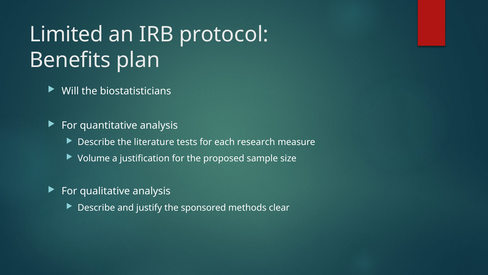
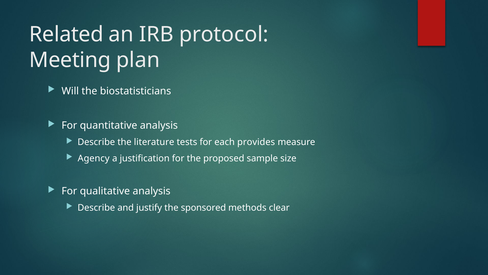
Limited: Limited -> Related (66, 34)
Benefits: Benefits -> Meeting (70, 60)
research: research -> provides (256, 142)
Volume: Volume -> Agency (94, 158)
